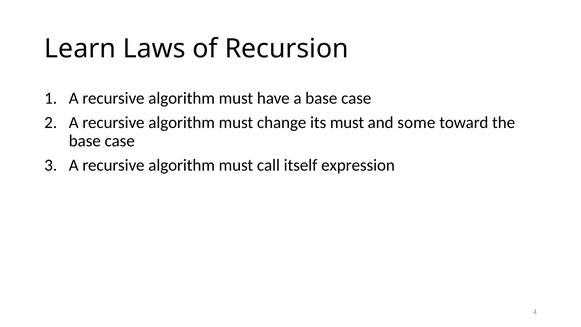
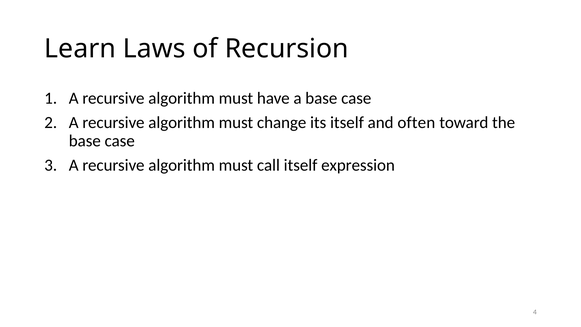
its must: must -> itself (347, 123)
some: some -> often (416, 123)
